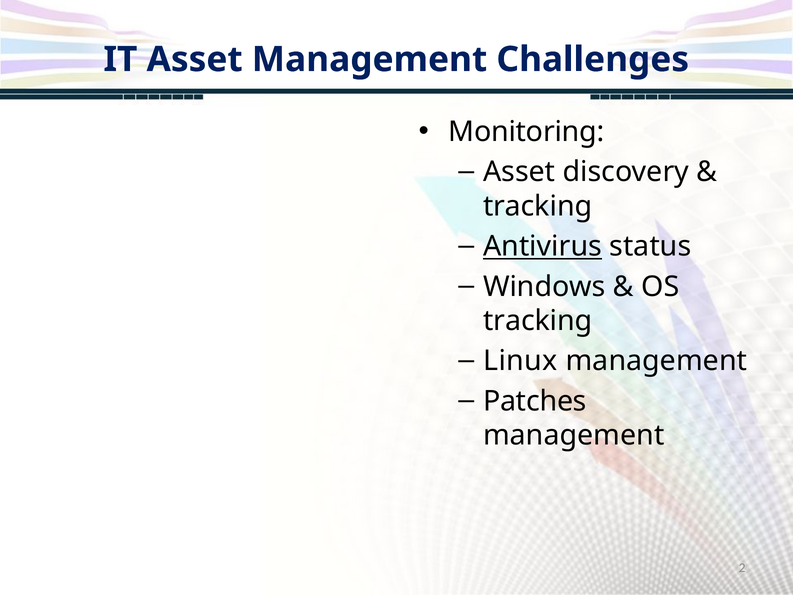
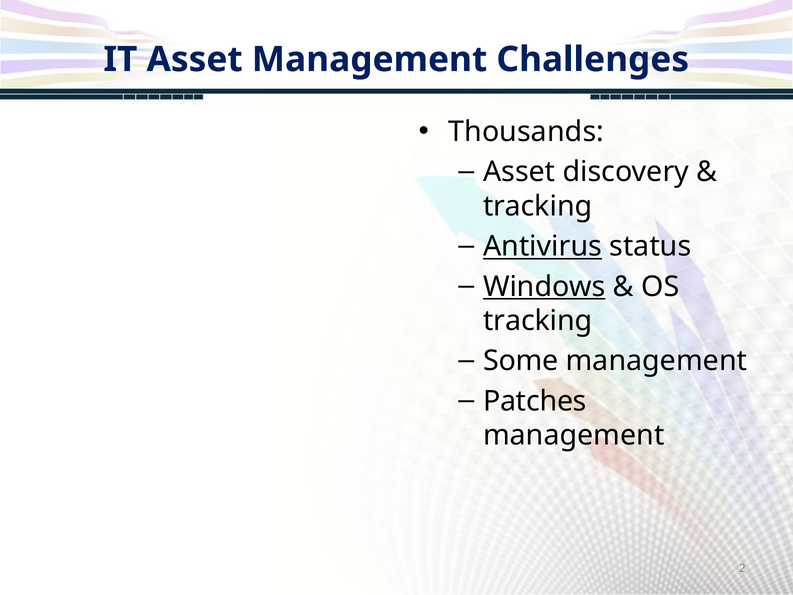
Monitoring: Monitoring -> Thousands (526, 132)
Windows underline: none -> present (544, 286)
Linux: Linux -> Some (521, 361)
